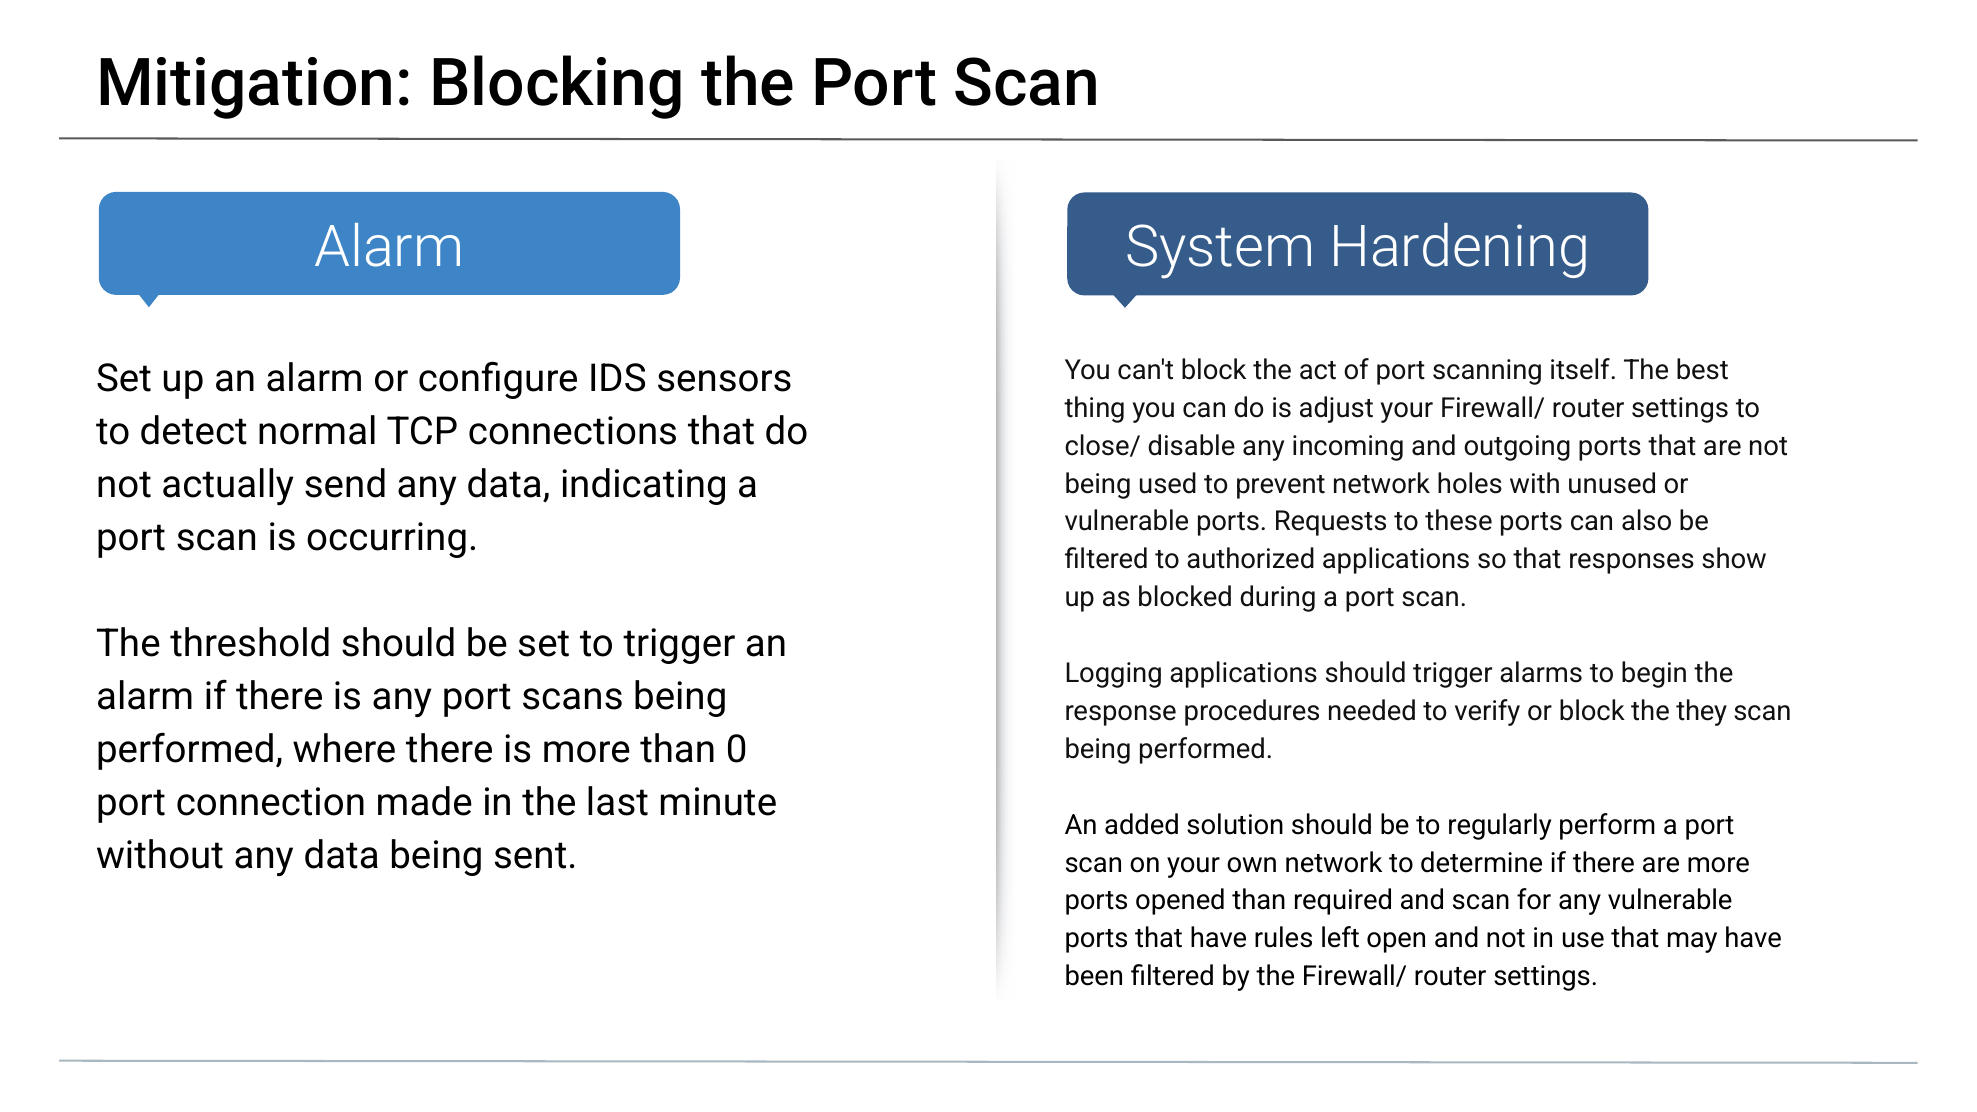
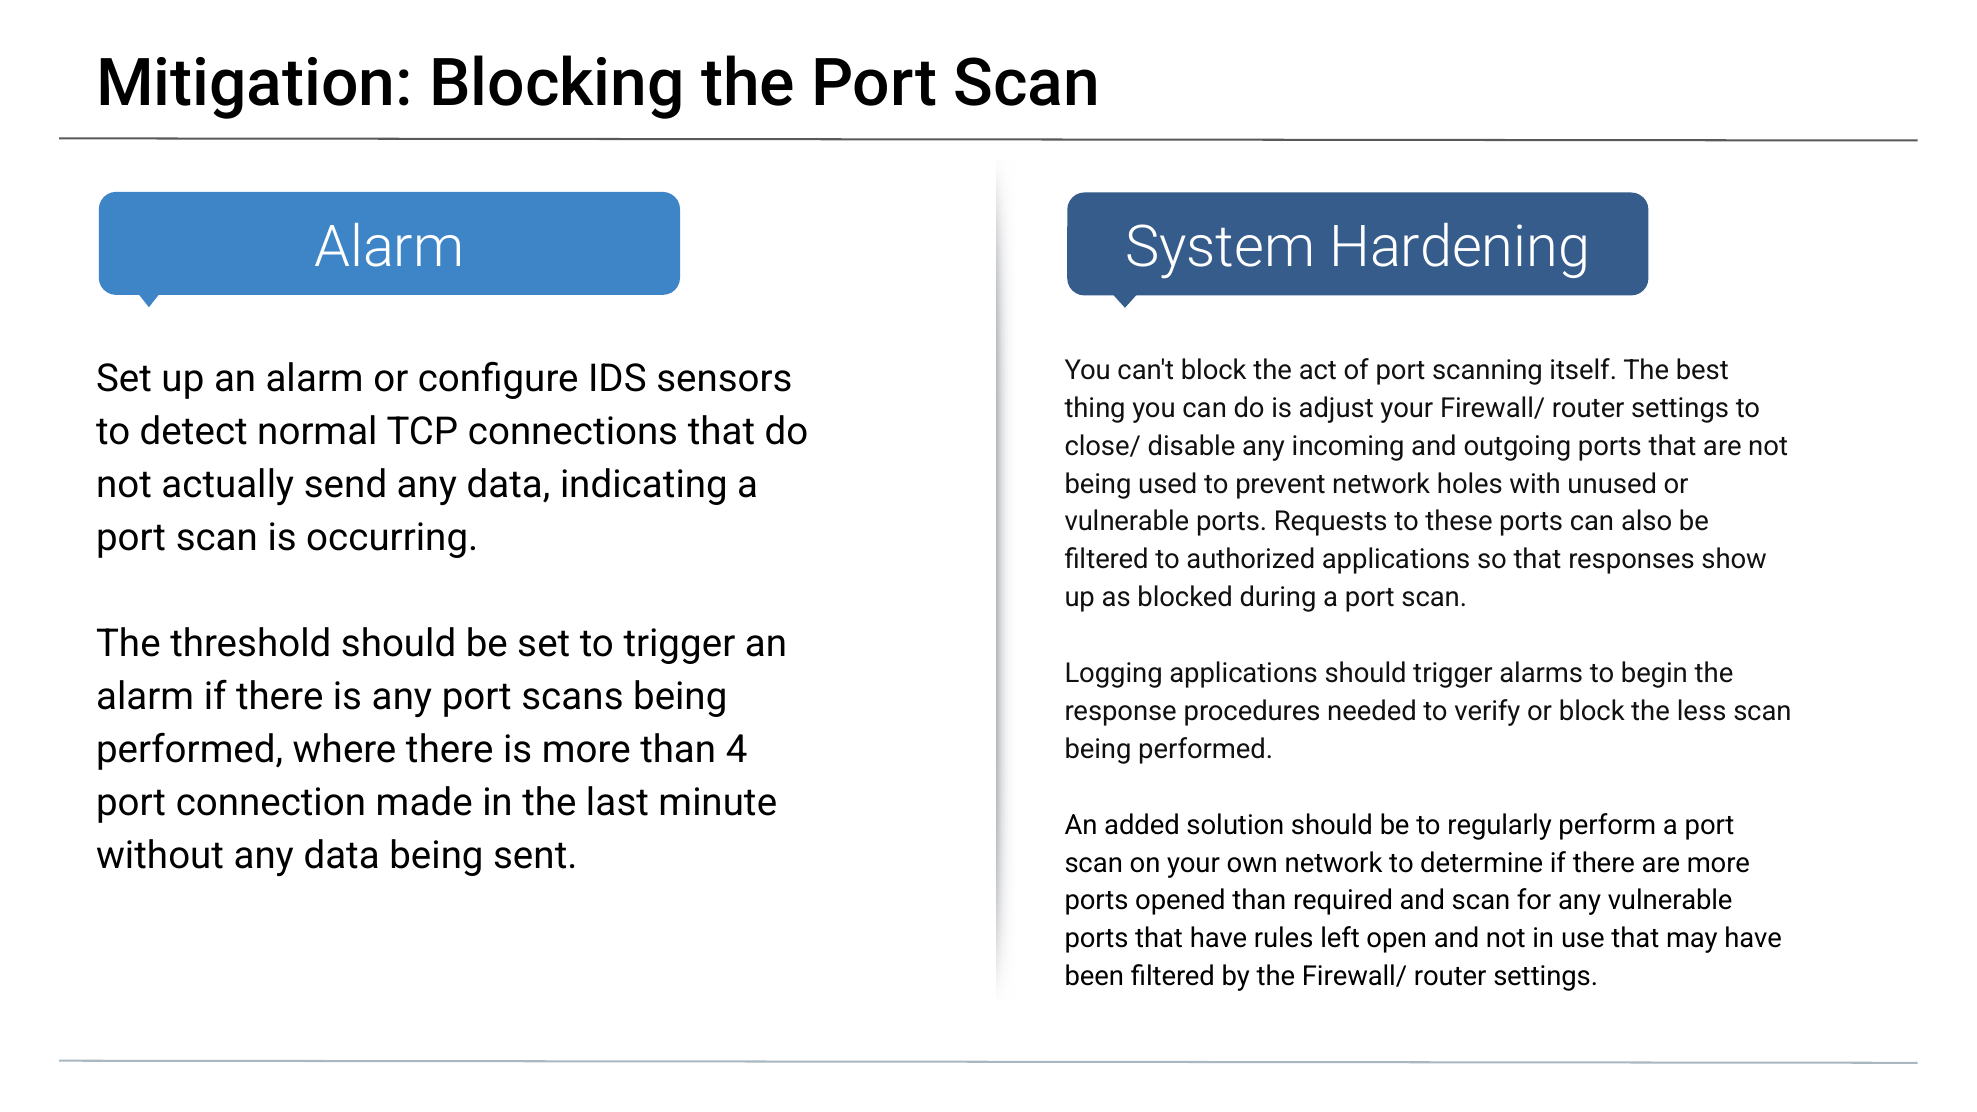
they: they -> less (1702, 711)
0: 0 -> 4 (737, 750)
